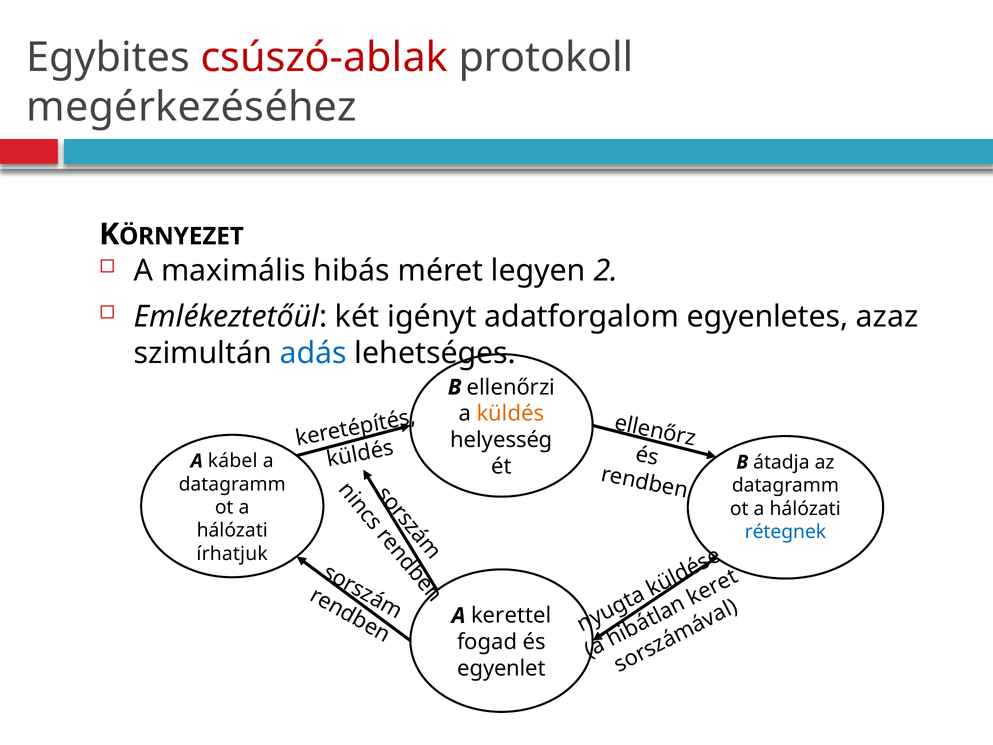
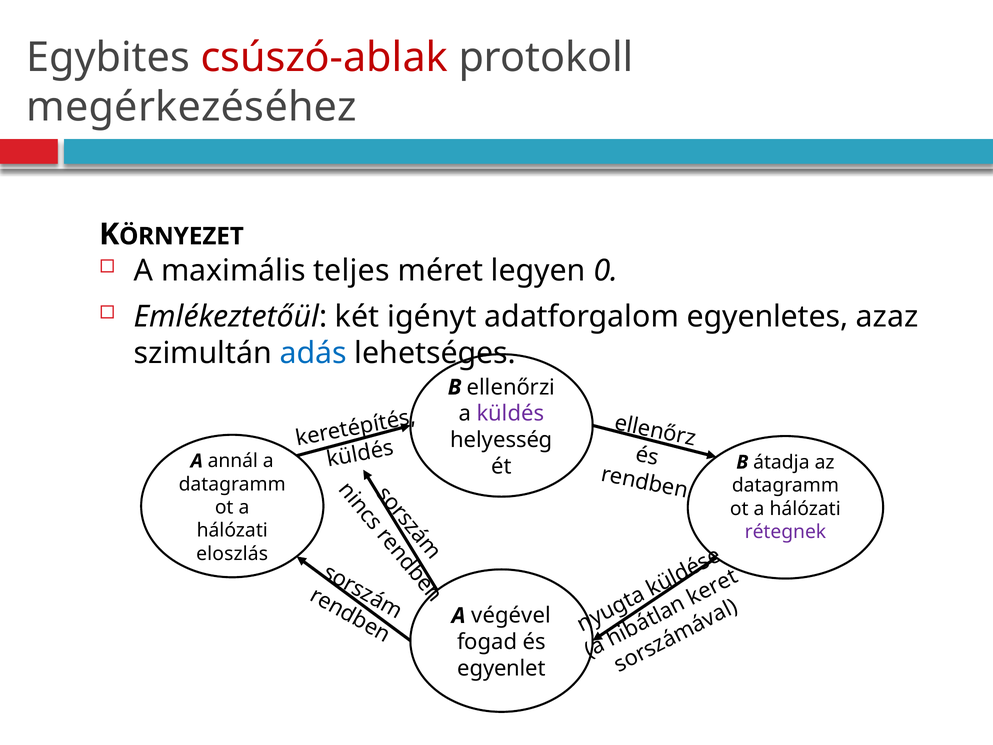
hibás: hibás -> teljes (351, 271)
2: 2 -> 0 (606, 271)
küldés colour: orange -> purple (510, 414)
kábel: kábel -> annál (233, 461)
rétegnek colour: blue -> purple (785, 532)
írhatjuk: írhatjuk -> eloszlás (232, 554)
kerettel: kerettel -> végével (511, 615)
